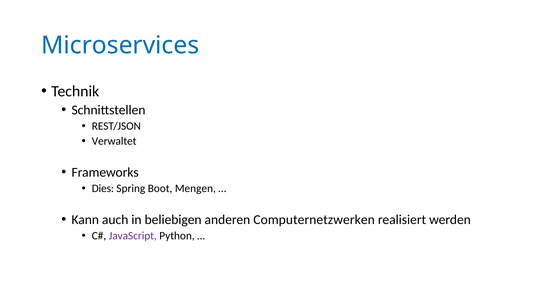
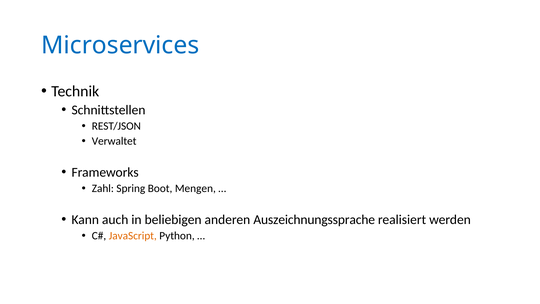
Dies: Dies -> Zahl (103, 188)
Computernetzwerken: Computernetzwerken -> Auszeichnungssprache (314, 220)
JavaScript colour: purple -> orange (133, 236)
